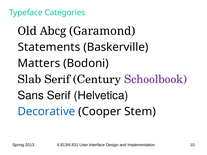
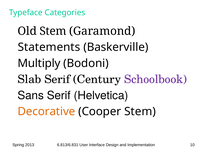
Old Abcg: Abcg -> Stem (53, 31)
Matters: Matters -> Multiply (39, 63)
Decorative colour: blue -> orange (46, 112)
